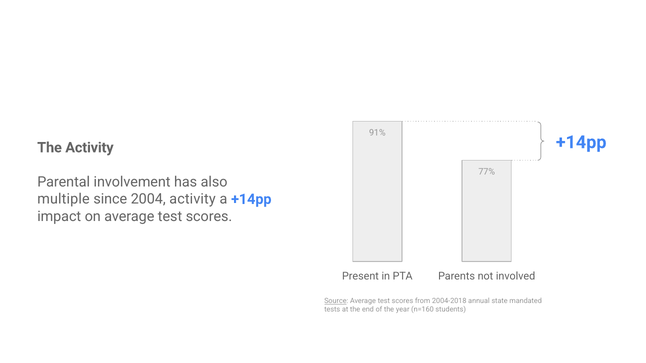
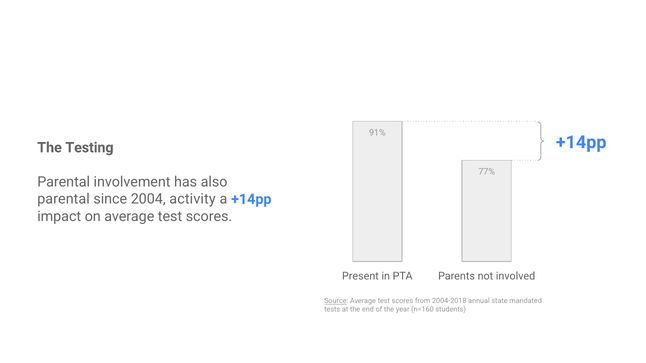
The Activity: Activity -> Testing (89, 148)
multiple: multiple -> parental (64, 199)
